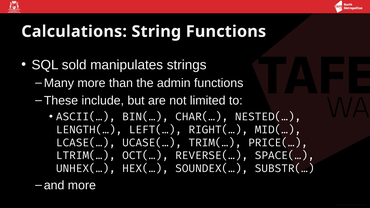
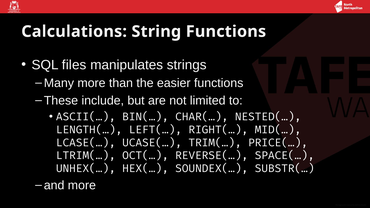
sold: sold -> files (74, 65)
admin: admin -> easier (174, 83)
